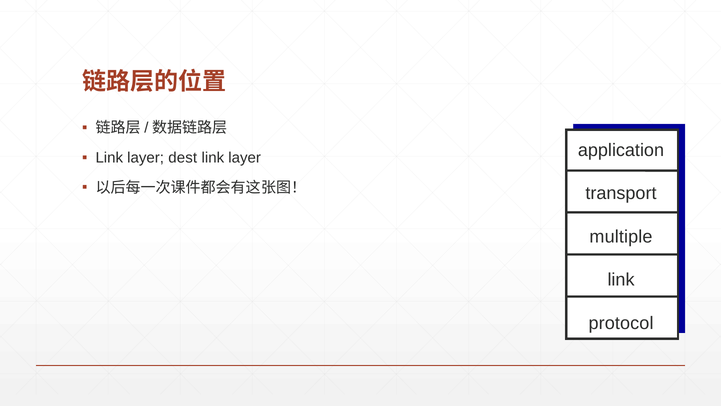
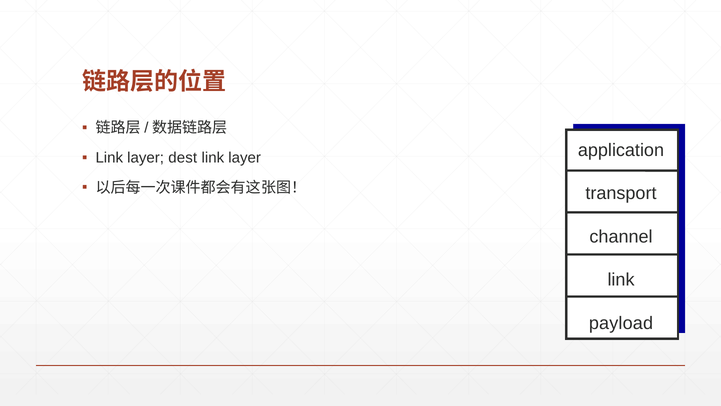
multiple: multiple -> channel (621, 236)
protocol: protocol -> payload (621, 323)
